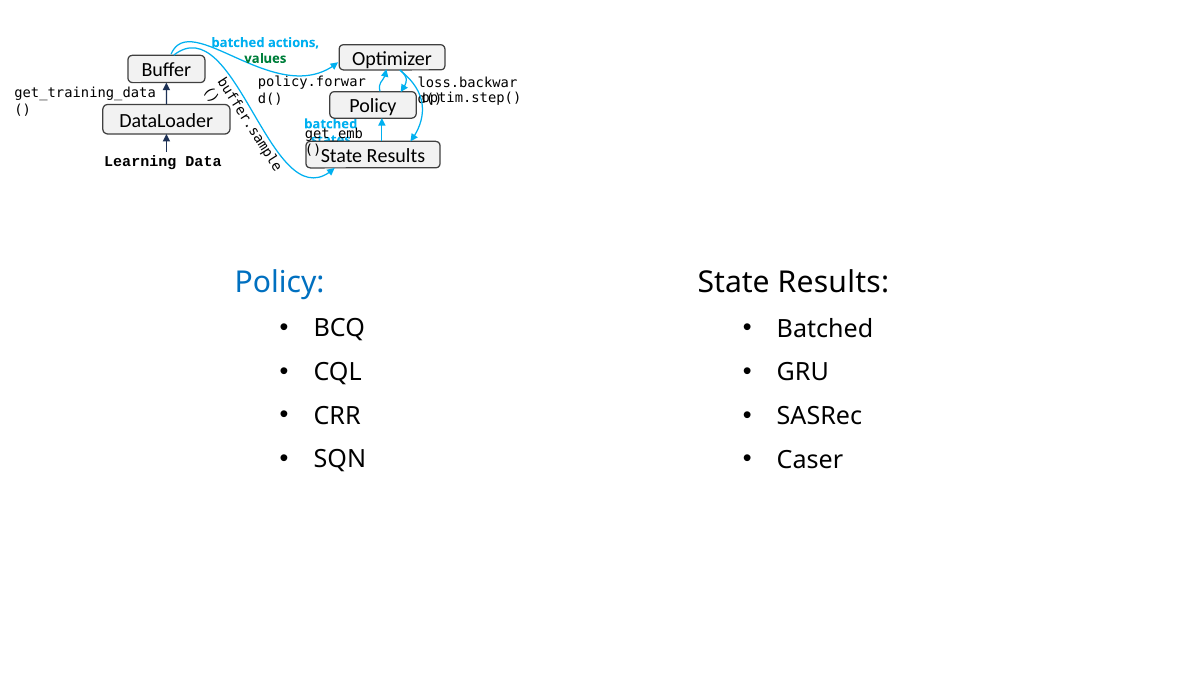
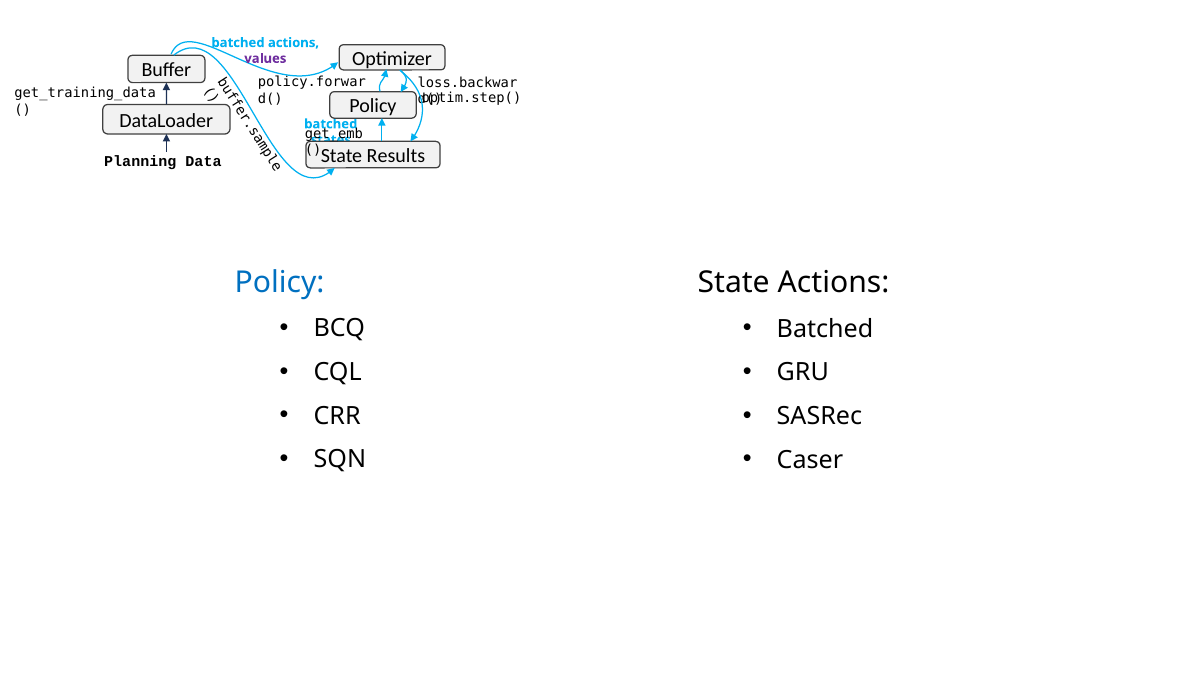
values colour: green -> purple (265, 58)
Learning: Learning -> Planning (140, 162)
Results: Results -> Actions (834, 283)
